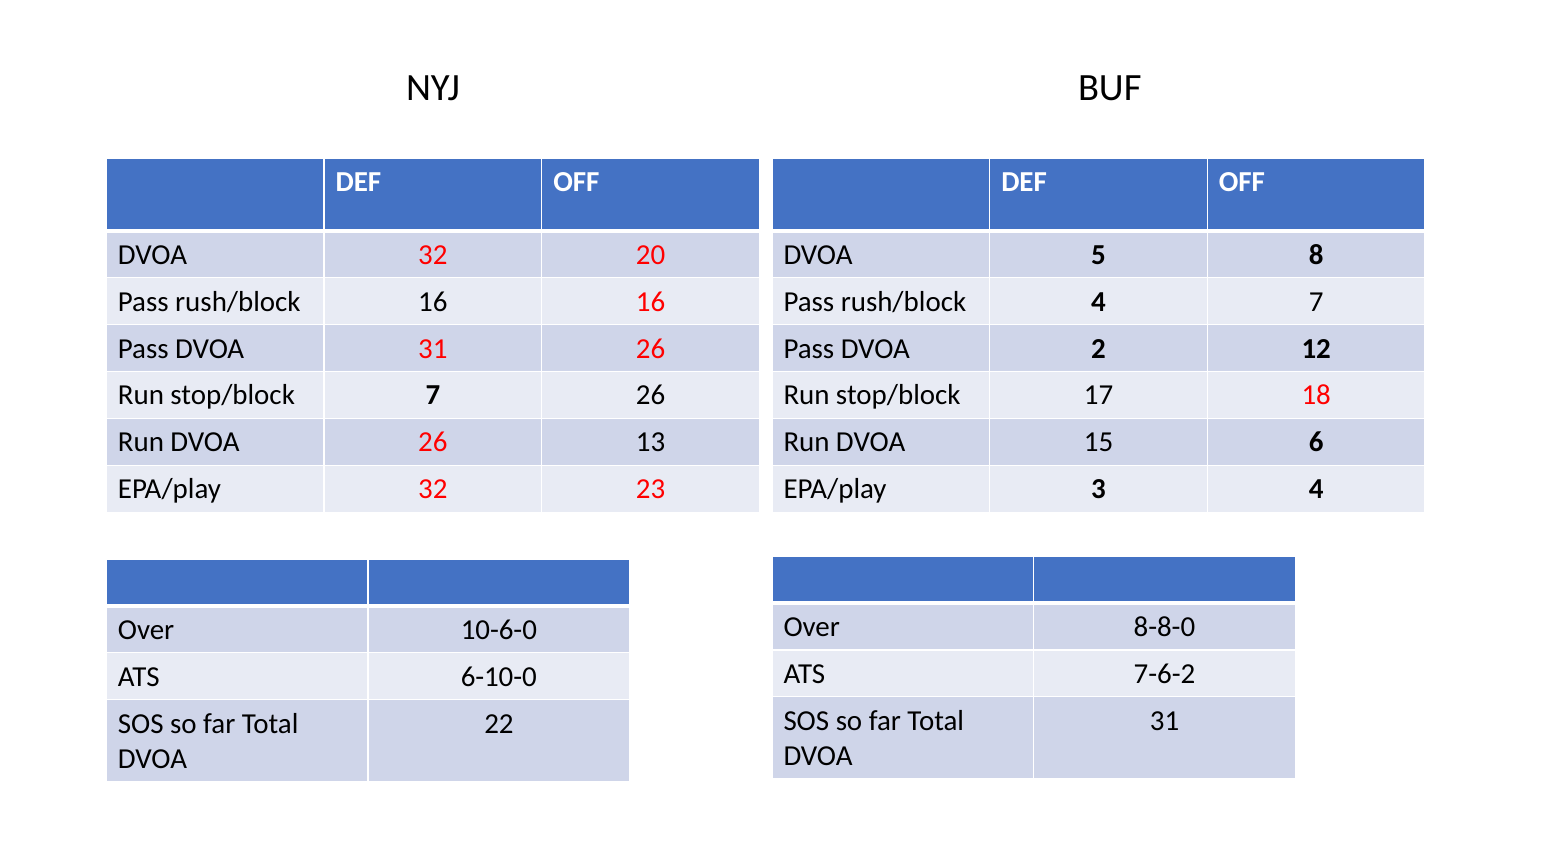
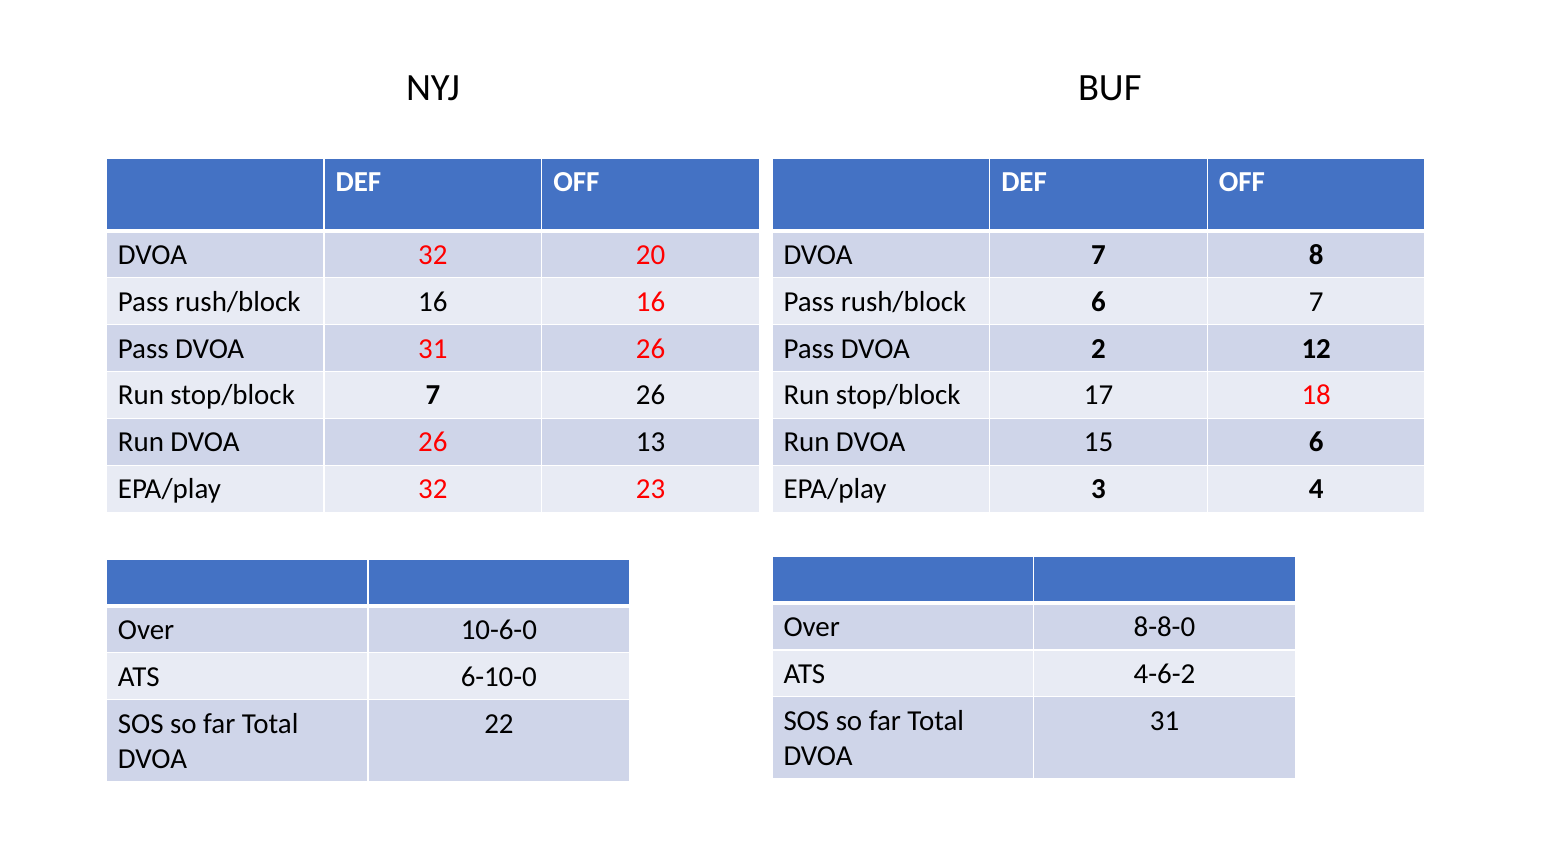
DVOA 5: 5 -> 7 (1099, 255)
rush/block 4: 4 -> 6 (1099, 302)
7-6-2: 7-6-2 -> 4-6-2 (1164, 674)
